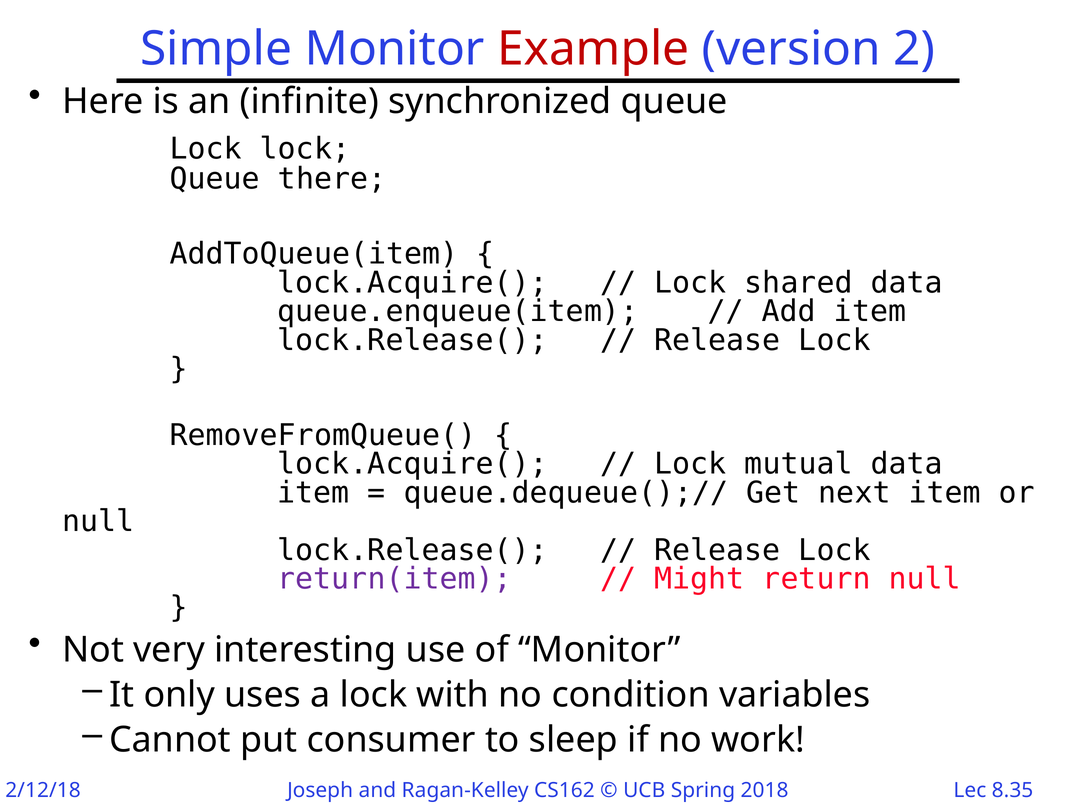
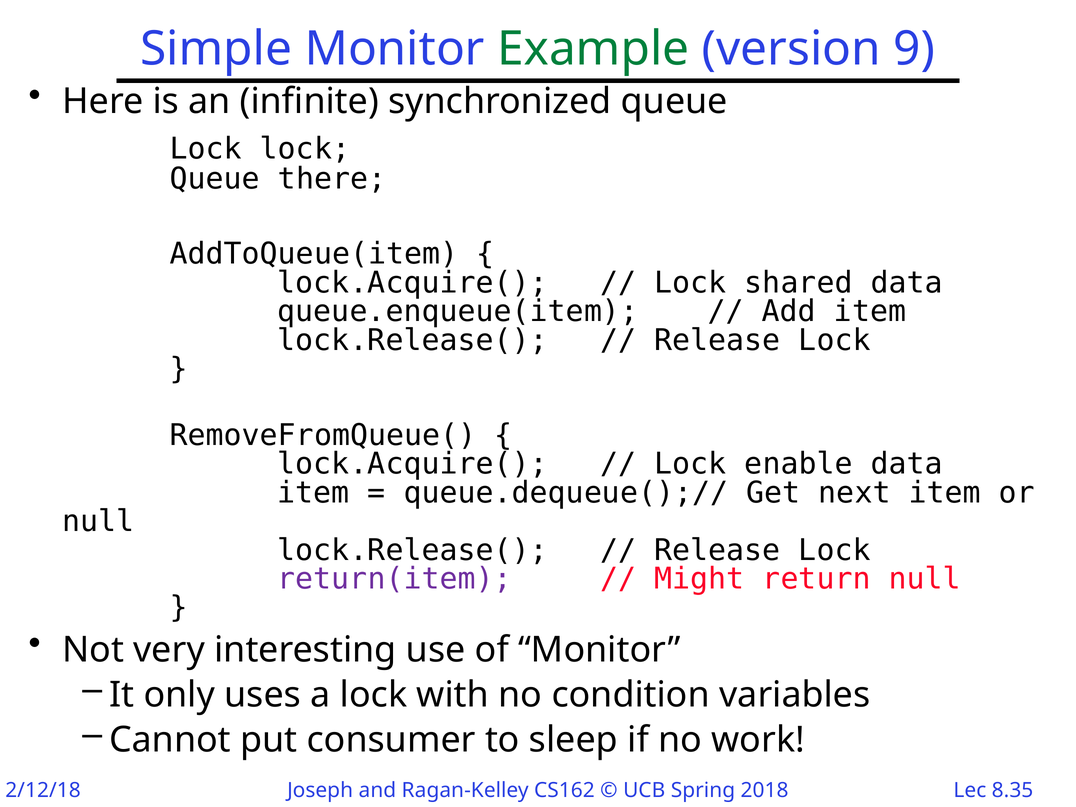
Example colour: red -> green (593, 49)
2: 2 -> 9 (914, 49)
mutual: mutual -> enable (799, 464)
